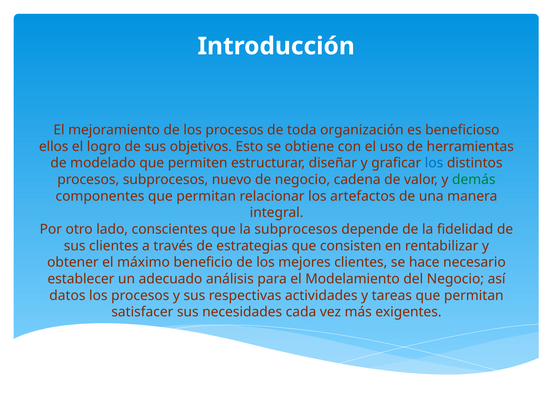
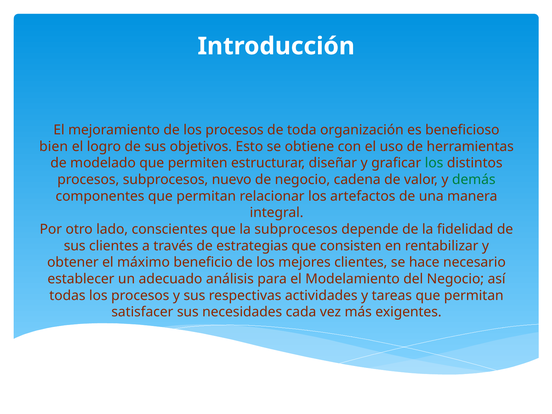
ellos: ellos -> bien (54, 146)
los colour: blue -> green (434, 163)
datos: datos -> todas (67, 296)
